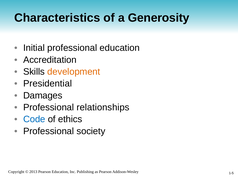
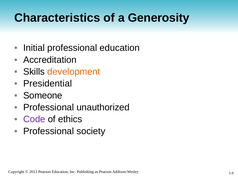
Damages: Damages -> Someone (43, 95)
relationships: relationships -> unauthorized (103, 107)
Code colour: blue -> purple (34, 119)
